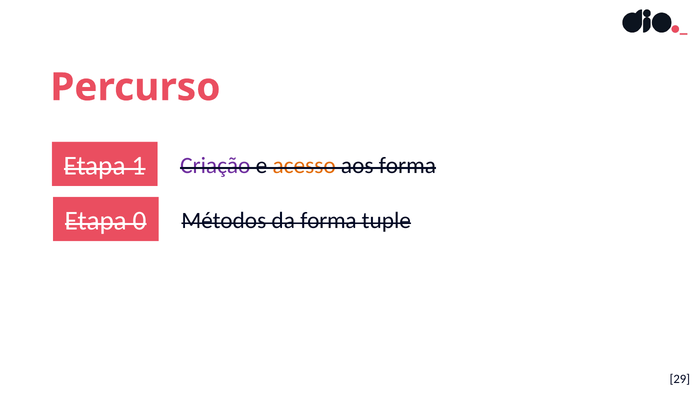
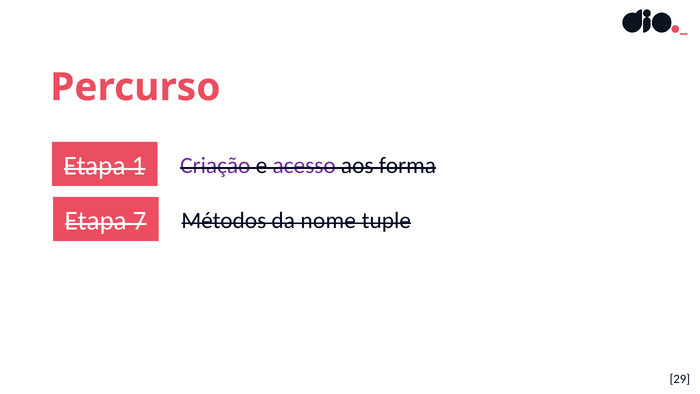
acesso colour: orange -> purple (304, 165)
0: 0 -> 7 (140, 221)
da forma: forma -> nome (328, 220)
